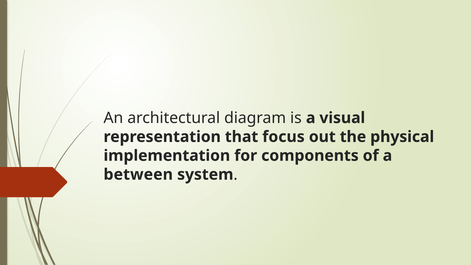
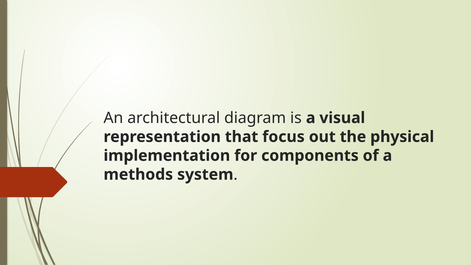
between: between -> methods (138, 174)
